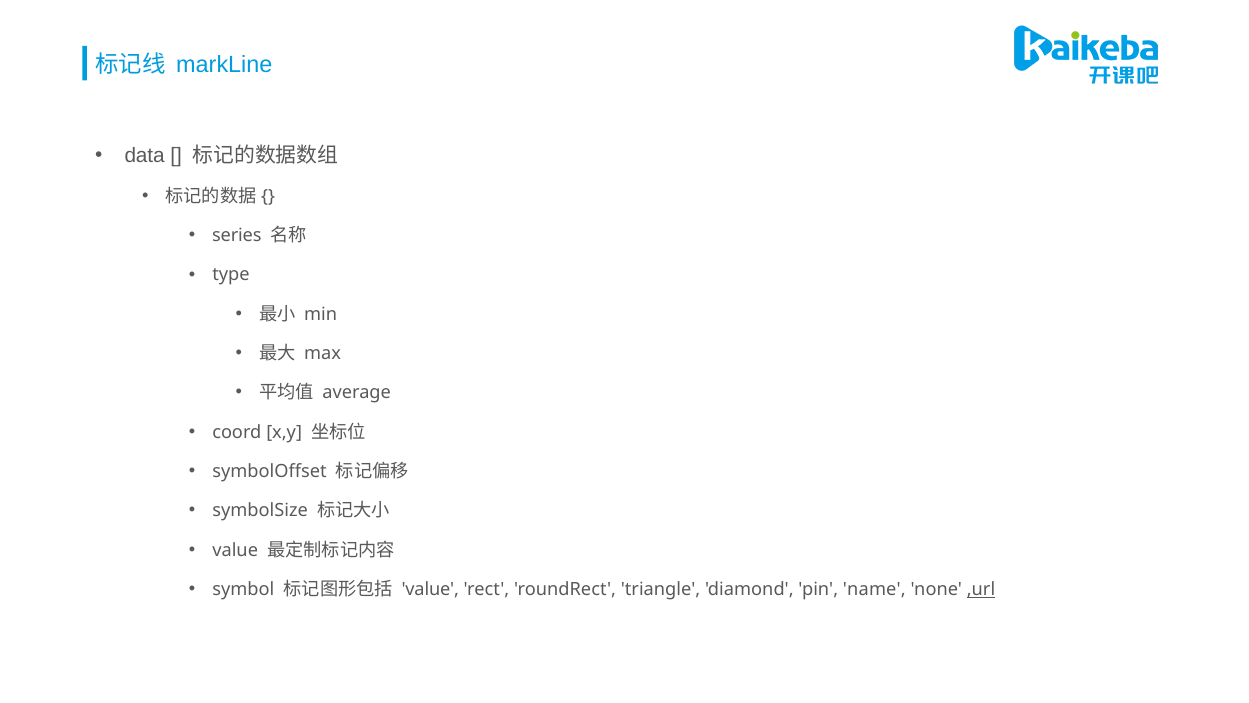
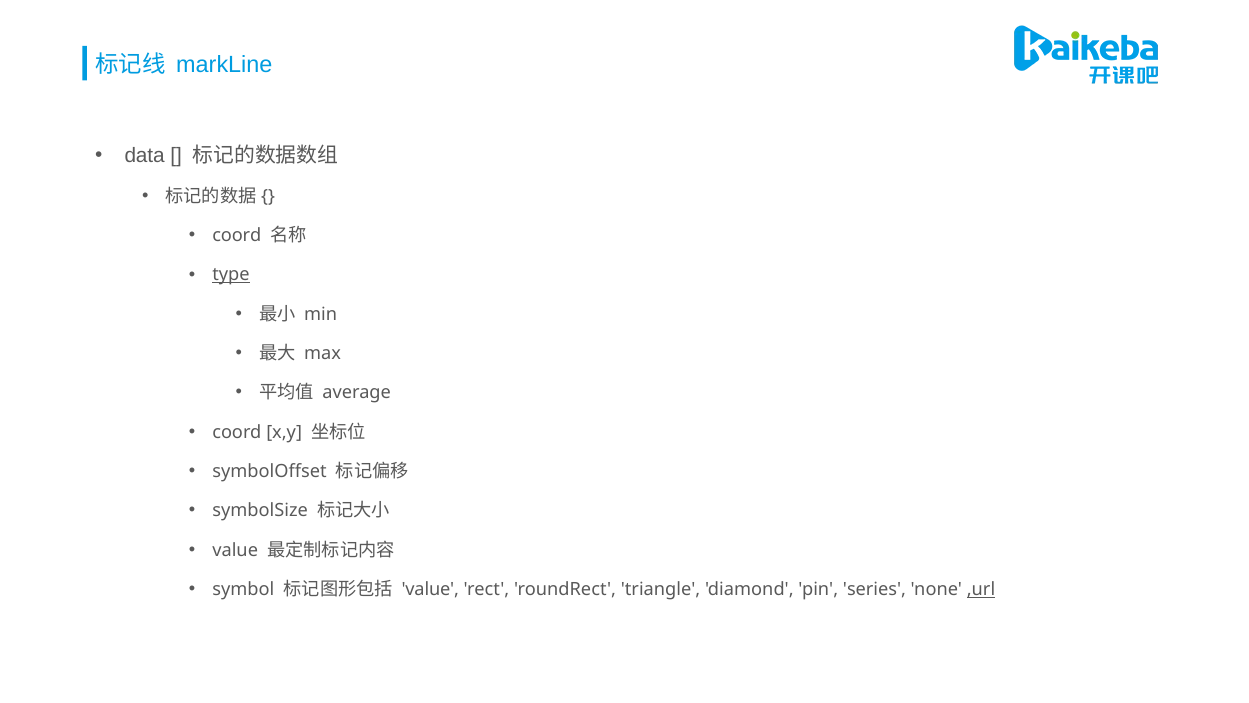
series: series -> coord (237, 236)
type underline: none -> present (231, 275)
name: name -> series (874, 589)
